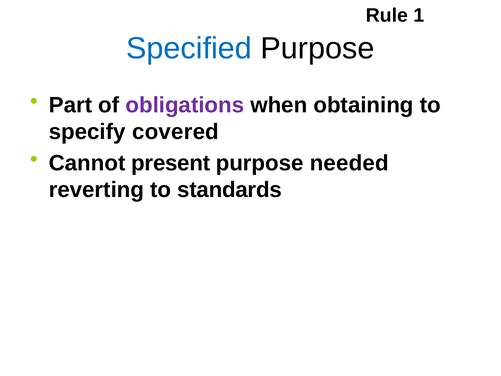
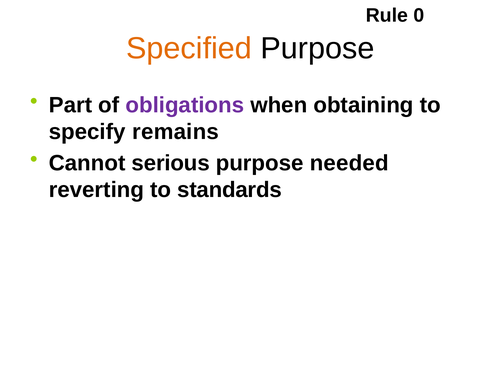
1: 1 -> 0 (419, 16)
Specified colour: blue -> orange (189, 48)
covered: covered -> remains (176, 132)
present: present -> serious (171, 163)
